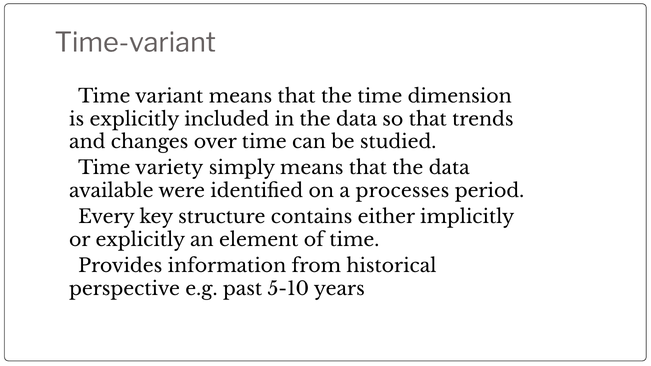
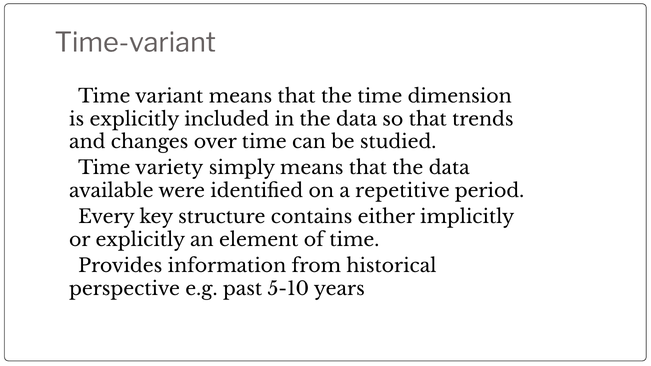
processes: processes -> repetitive (402, 191)
